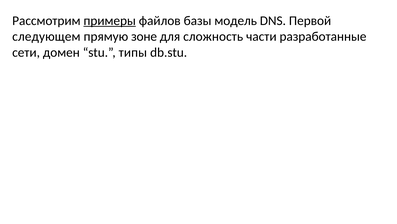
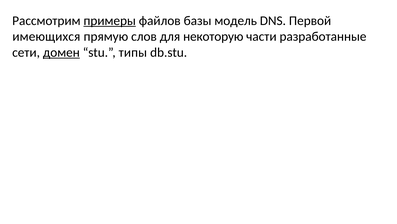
следующем: следующем -> имеющихся (46, 36)
зоне: зоне -> слов (144, 36)
сложность: сложность -> некоторую (213, 36)
домен underline: none -> present (61, 52)
